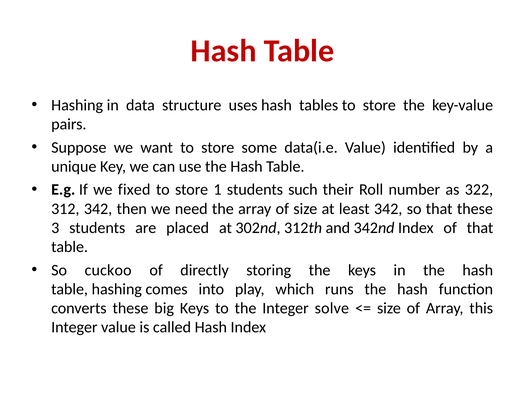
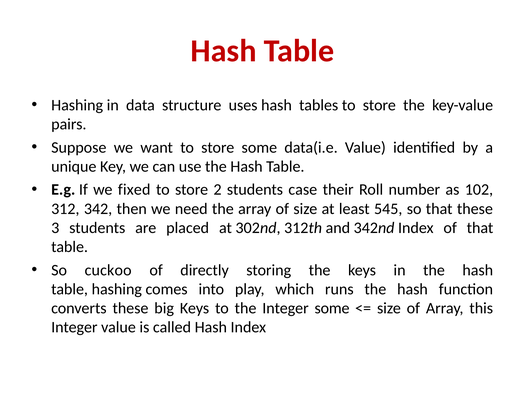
1: 1 -> 2 (217, 190)
such: such -> case (303, 190)
322: 322 -> 102 (479, 190)
least 342: 342 -> 545 (388, 209)
Integer solve: solve -> some (332, 308)
